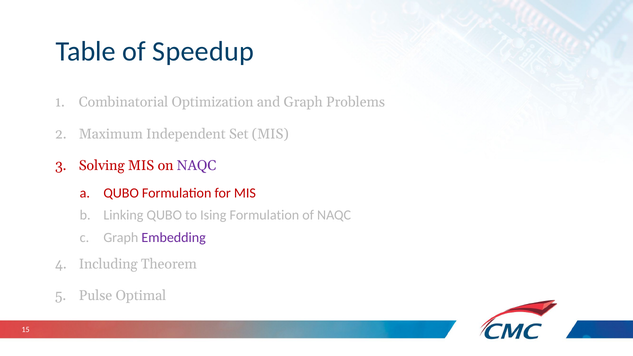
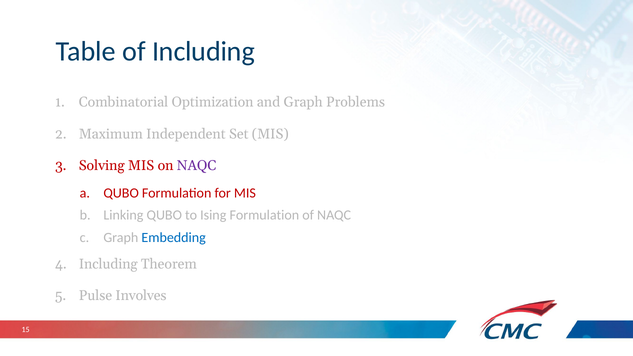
of Speedup: Speedup -> Including (203, 51)
Embedding colour: purple -> blue (174, 237)
Optimal: Optimal -> Involves (141, 296)
